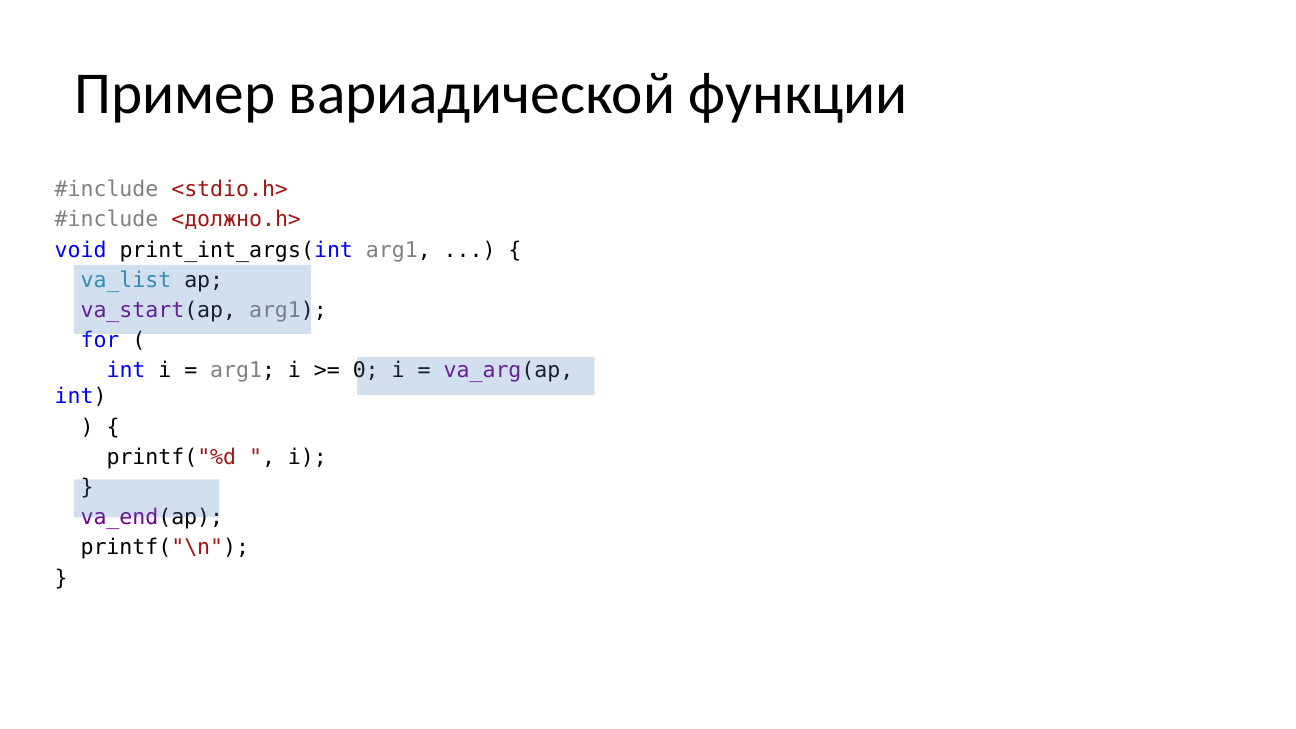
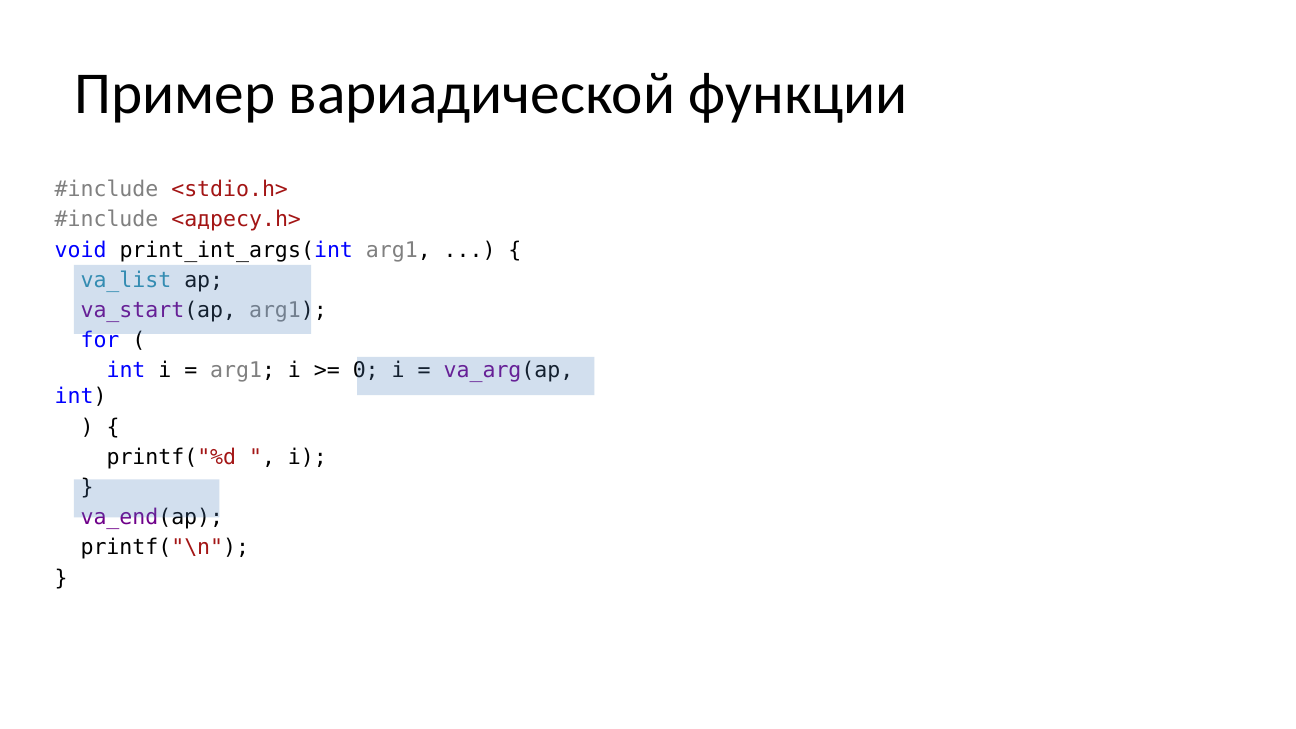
<должно.h>: <должно.h> -> <адресу.h> (236, 220)
